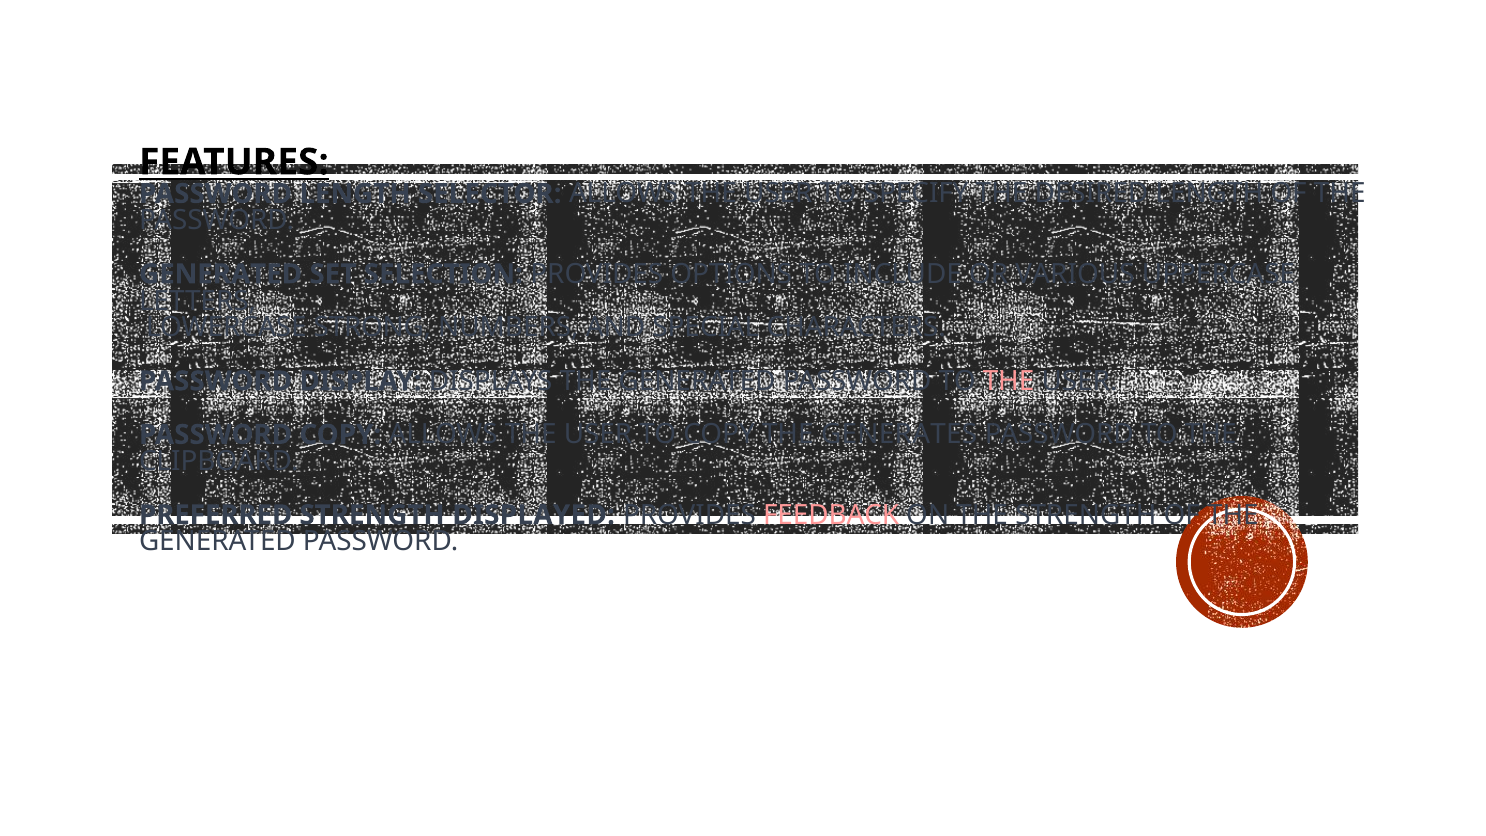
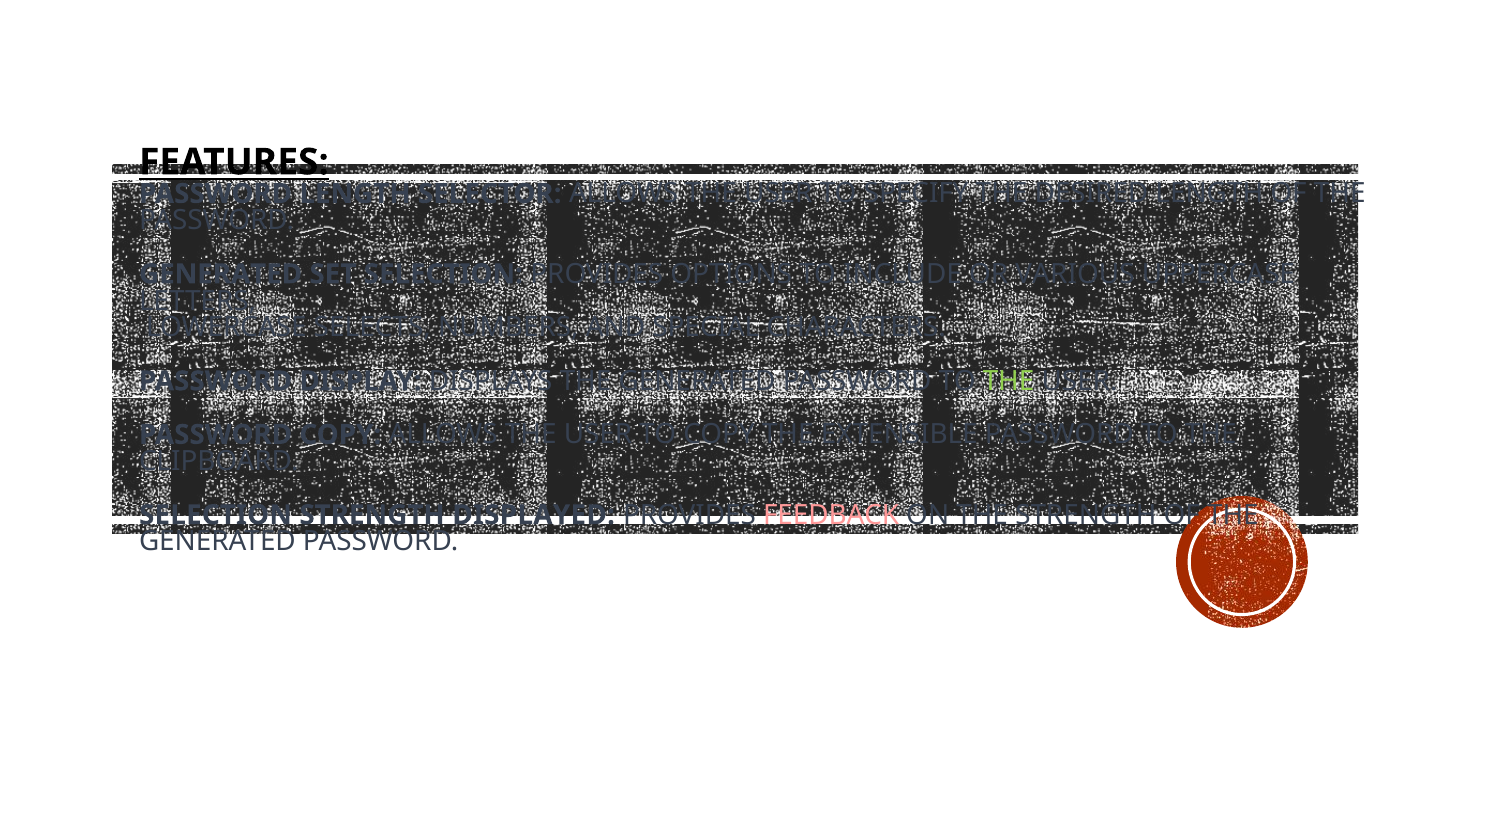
STRONG: STRONG -> SELECTS (372, 328)
THE colour: pink -> light green (1009, 381)
GENERATES: GENERATES -> EXTENSIBLE (899, 435)
PREFERRED: PREFERRED -> SELECTION (215, 515)
